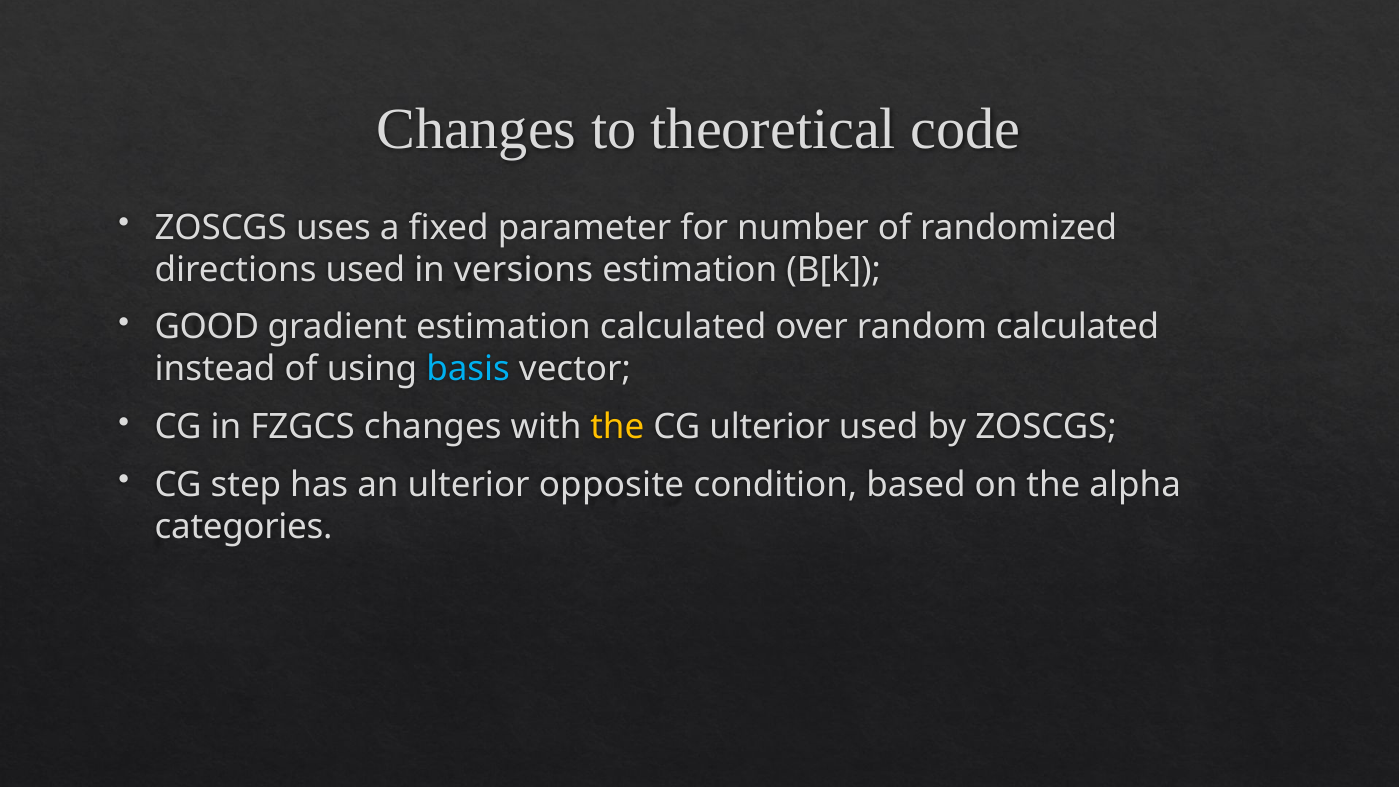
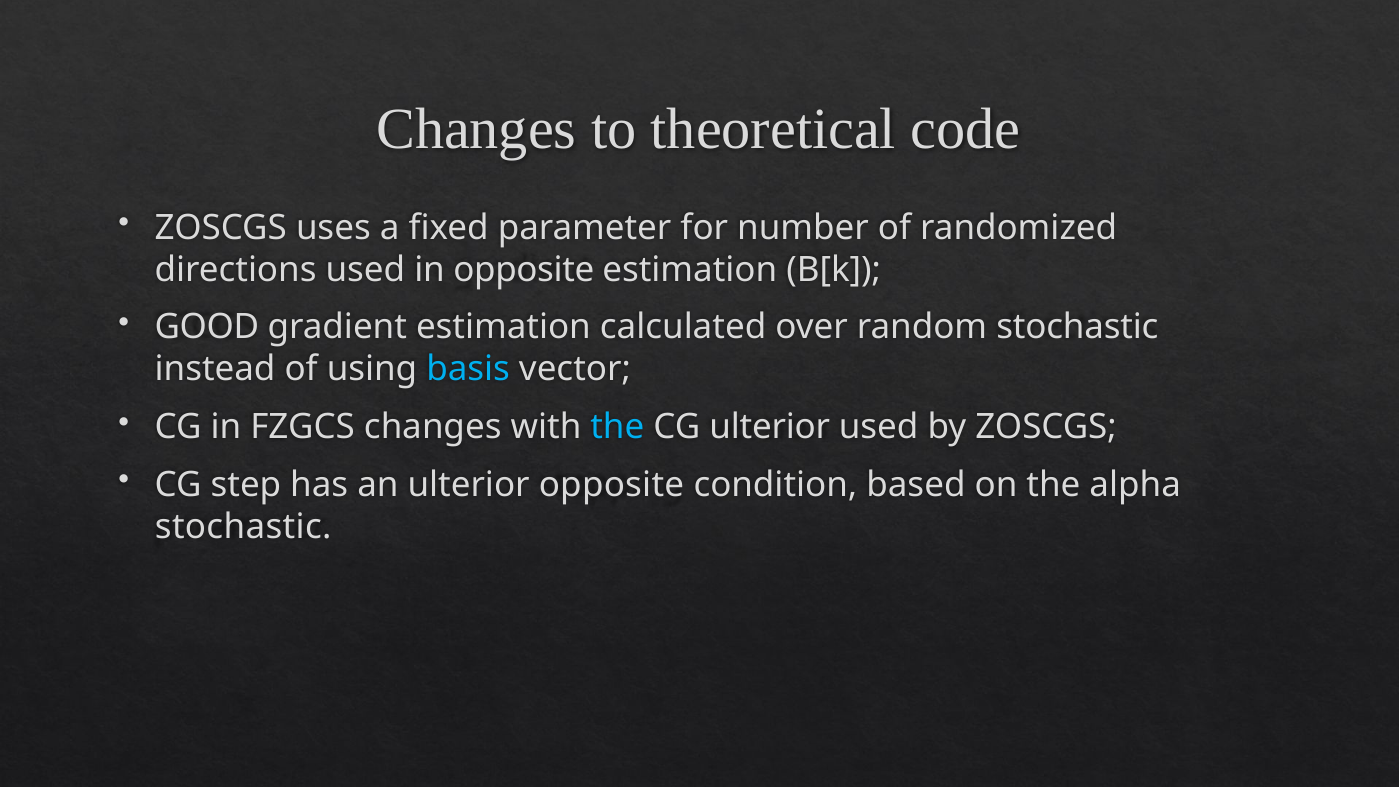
in versions: versions -> opposite (524, 269)
random calculated: calculated -> stochastic (1077, 327)
the colour: yellow -> light blue (617, 427)
categories: categories -> stochastic (243, 526)
